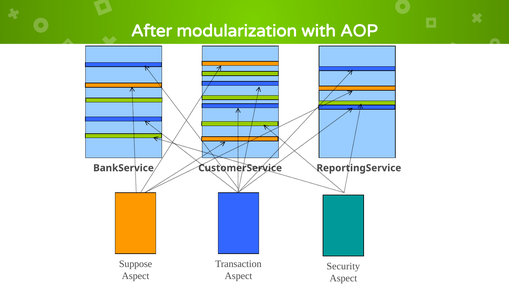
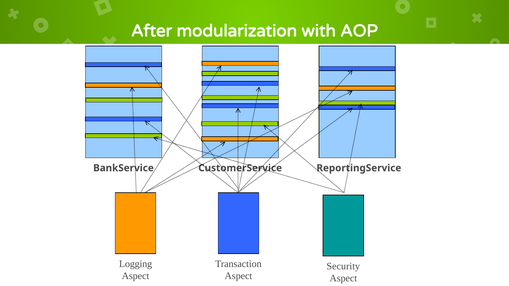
Suppose: Suppose -> Logging (136, 264)
